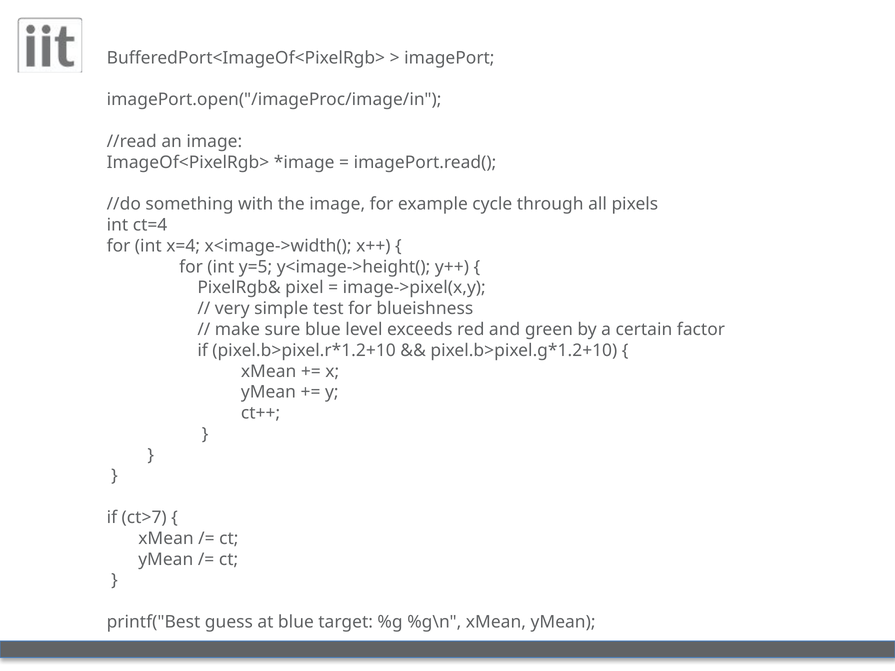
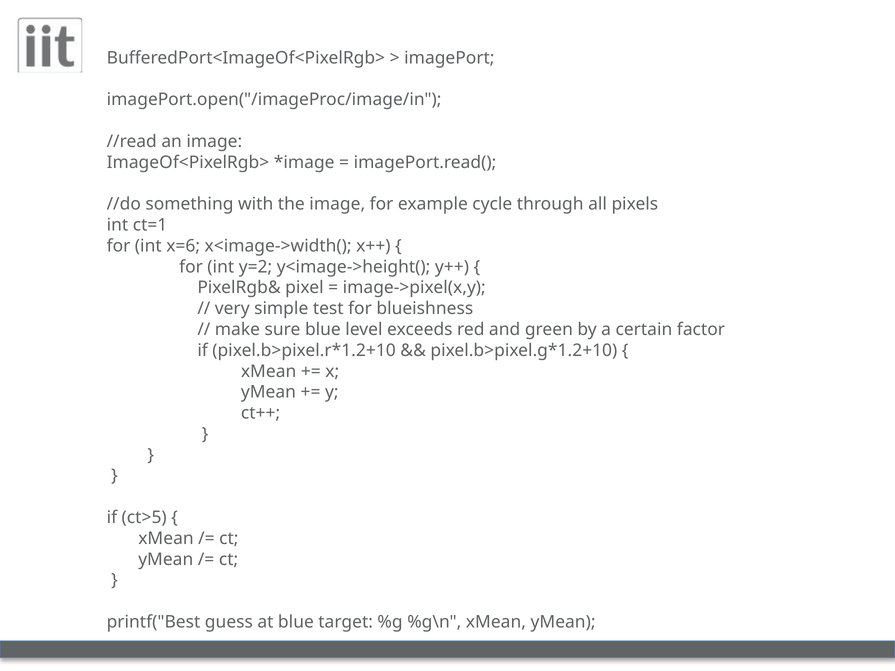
ct=4: ct=4 -> ct=1 (150, 225)
x=4: x=4 -> x=6 (183, 246)
y=5: y=5 -> y=2 (255, 267)
ct>7: ct>7 -> ct>5 (144, 518)
